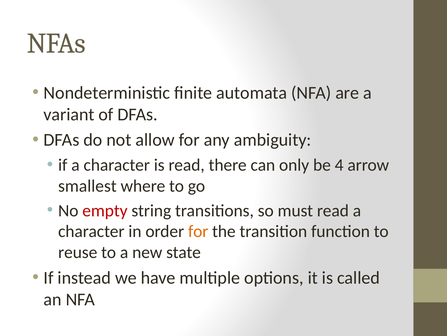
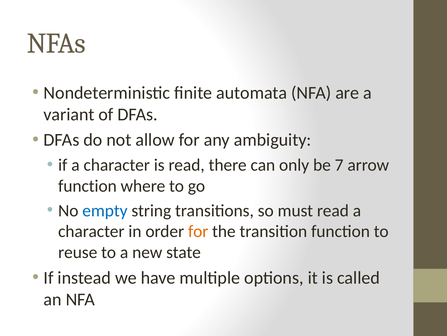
4: 4 -> 7 (339, 165)
smallest: smallest -> function (87, 186)
empty colour: red -> blue (105, 210)
